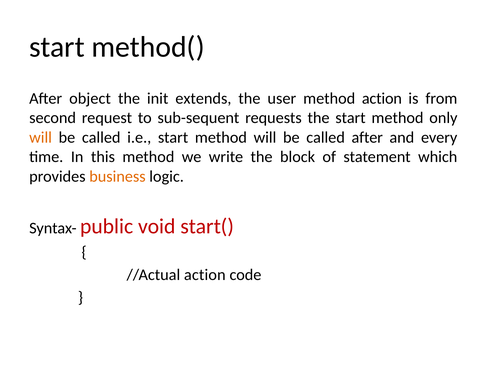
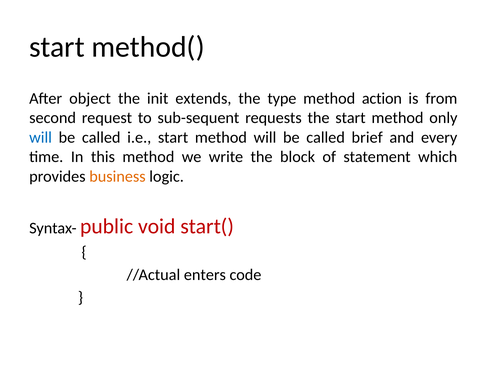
user: user -> type (282, 99)
will colour: orange -> blue (41, 138)
called after: after -> brief (367, 138)
//Actual action: action -> enters (205, 275)
